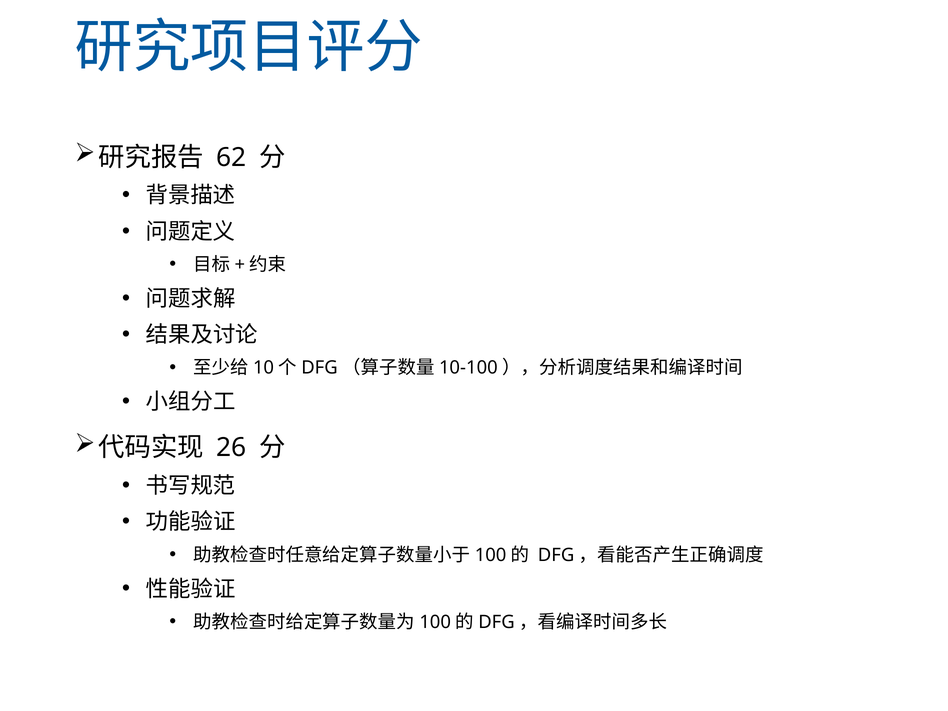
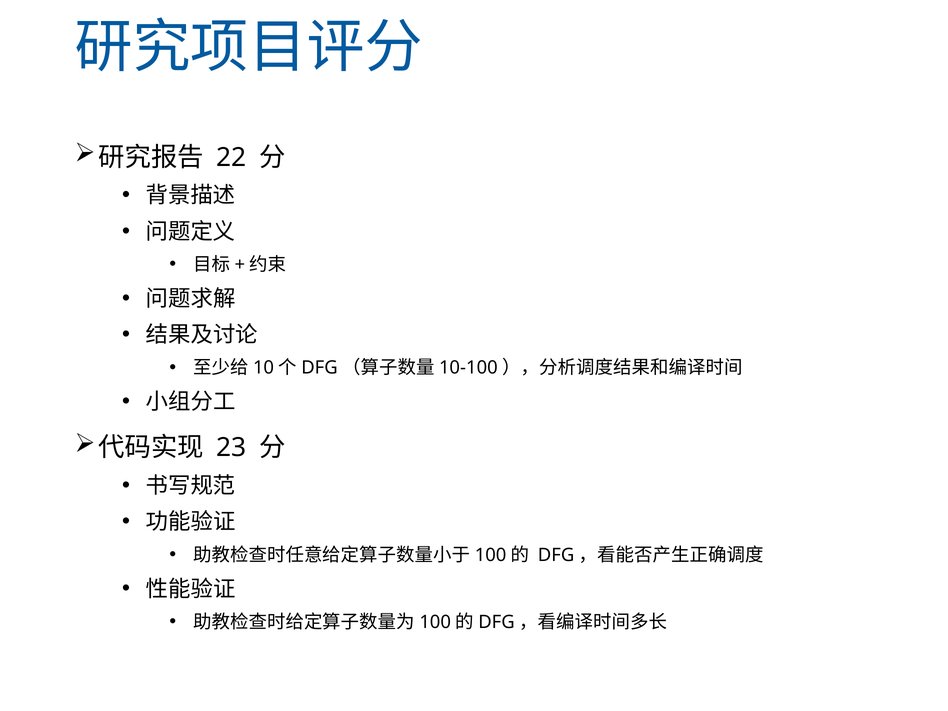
62: 62 -> 22 (231, 157)
26: 26 -> 23 (231, 448)
